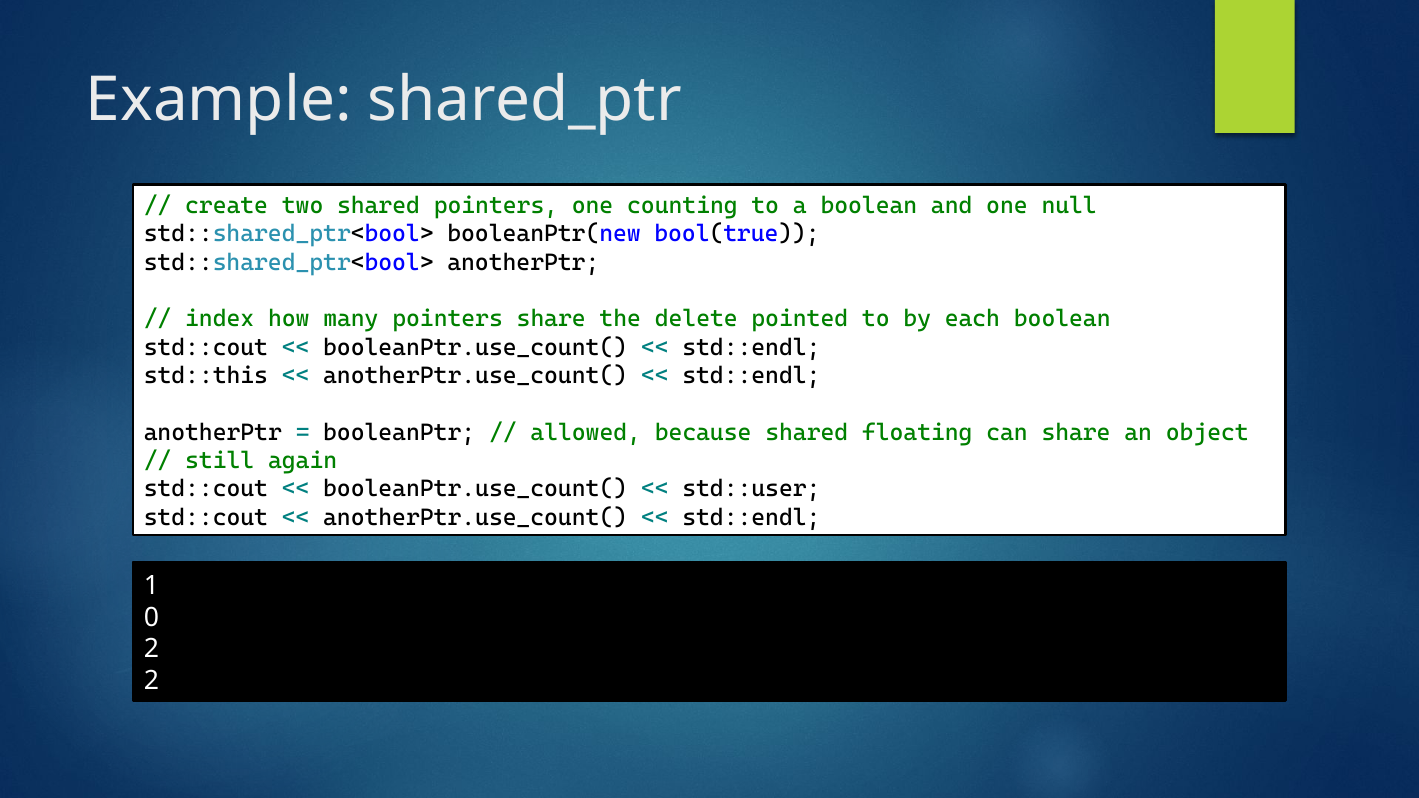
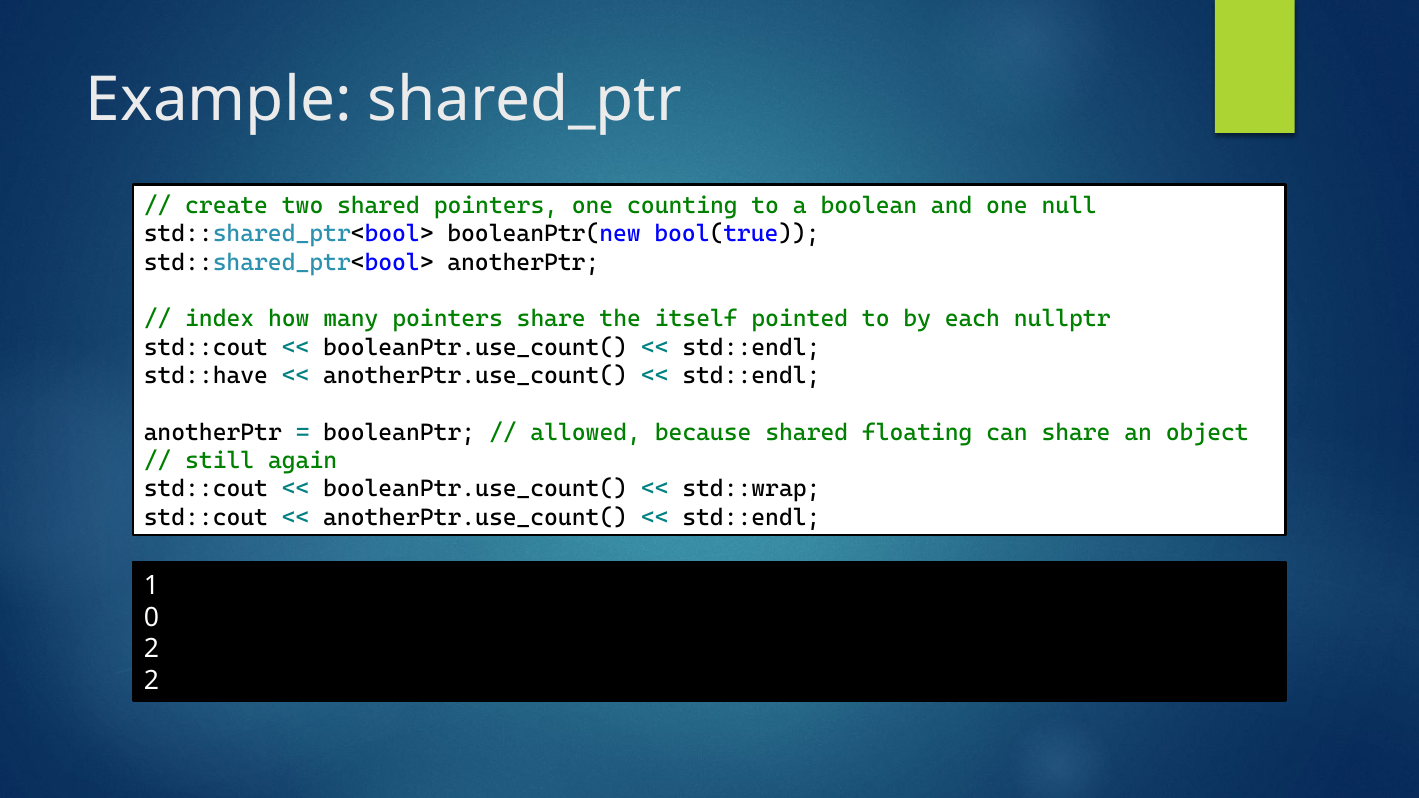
delete: delete -> itself (696, 319)
each boolean: boolean -> nullptr (1062, 319)
std::this: std::this -> std::have (206, 376)
std::user: std::user -> std::wrap (751, 489)
